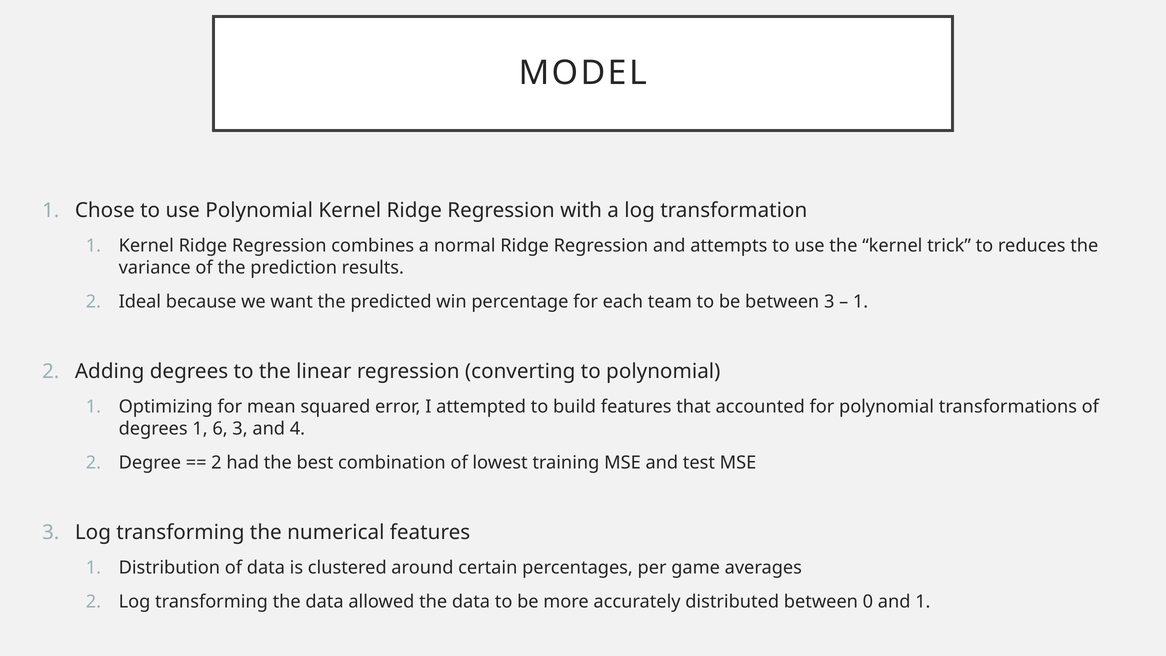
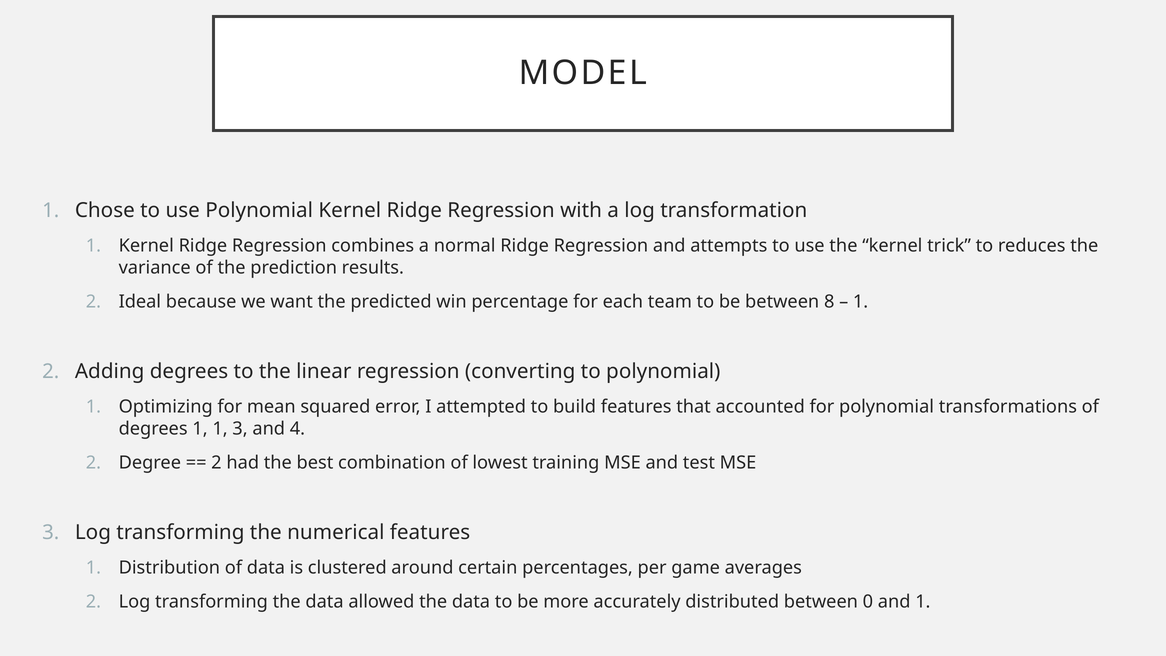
between 3: 3 -> 8 (829, 302)
1 6: 6 -> 1 (220, 428)
